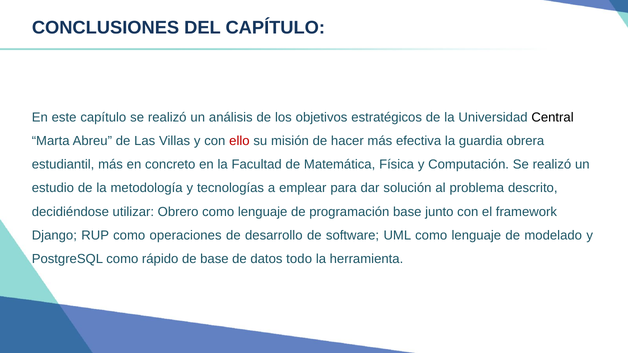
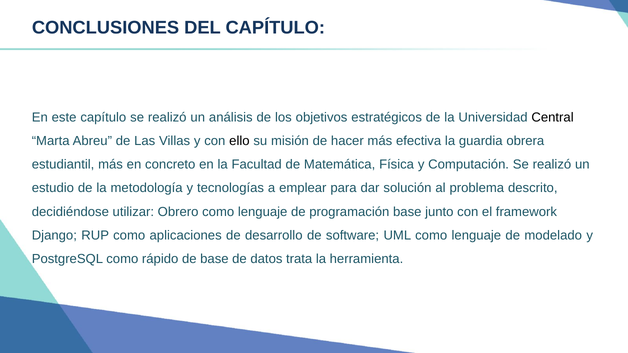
ello colour: red -> black (239, 141)
operaciones: operaciones -> aplicaciones (186, 235)
todo: todo -> trata (299, 259)
